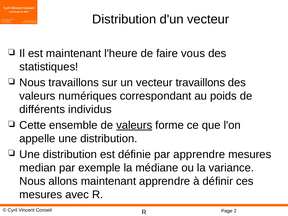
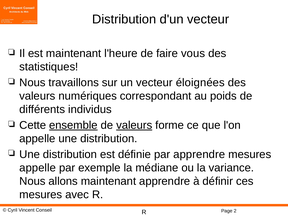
vecteur travaillons: travaillons -> éloignées (200, 83)
ensemble underline: none -> present (73, 125)
median: median -> appelle (38, 168)
